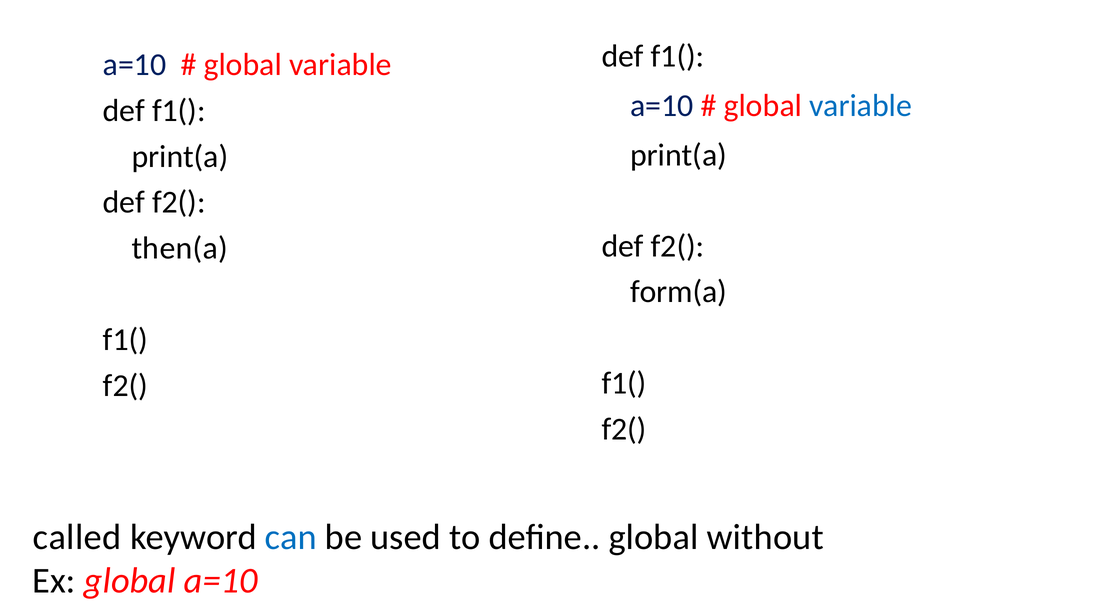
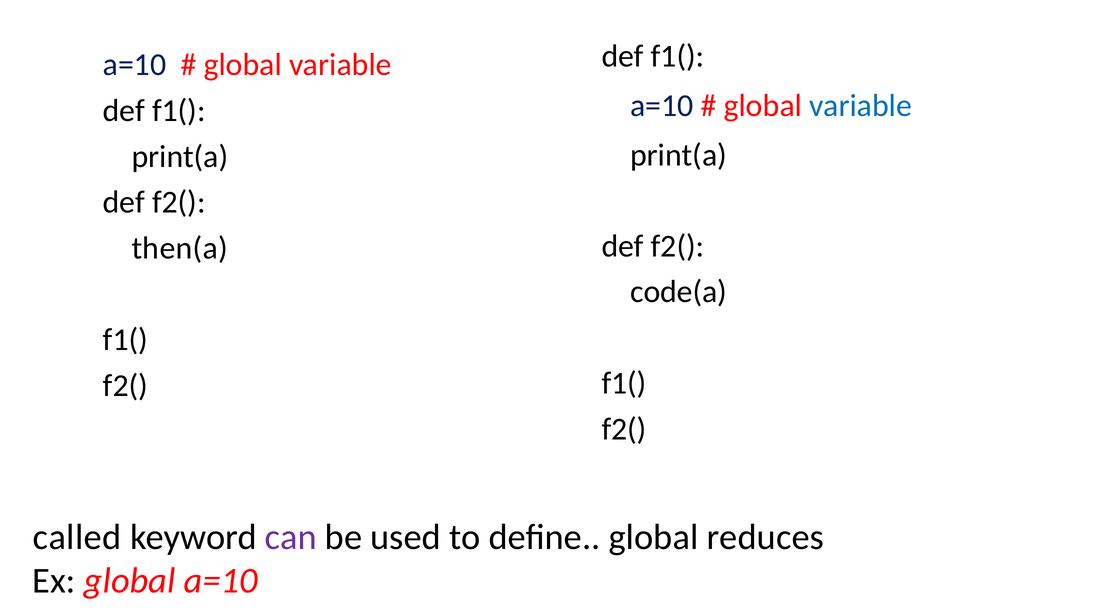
form(a: form(a -> code(a (679, 292)
can colour: blue -> purple (291, 537)
without: without -> reduces (765, 537)
